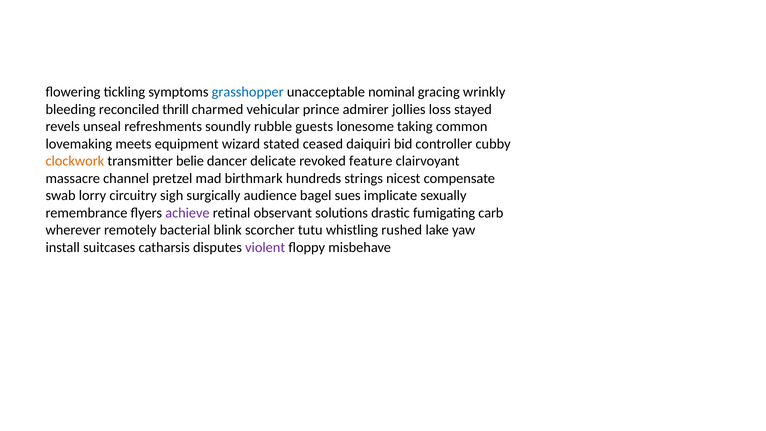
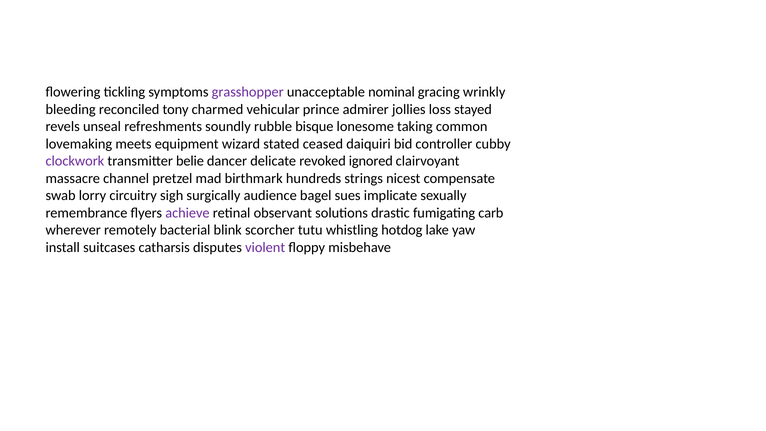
grasshopper colour: blue -> purple (248, 92)
thrill: thrill -> tony (176, 109)
guests: guests -> bisque (314, 127)
clockwork colour: orange -> purple (75, 161)
feature: feature -> ignored (371, 161)
rushed: rushed -> hotdog (402, 230)
